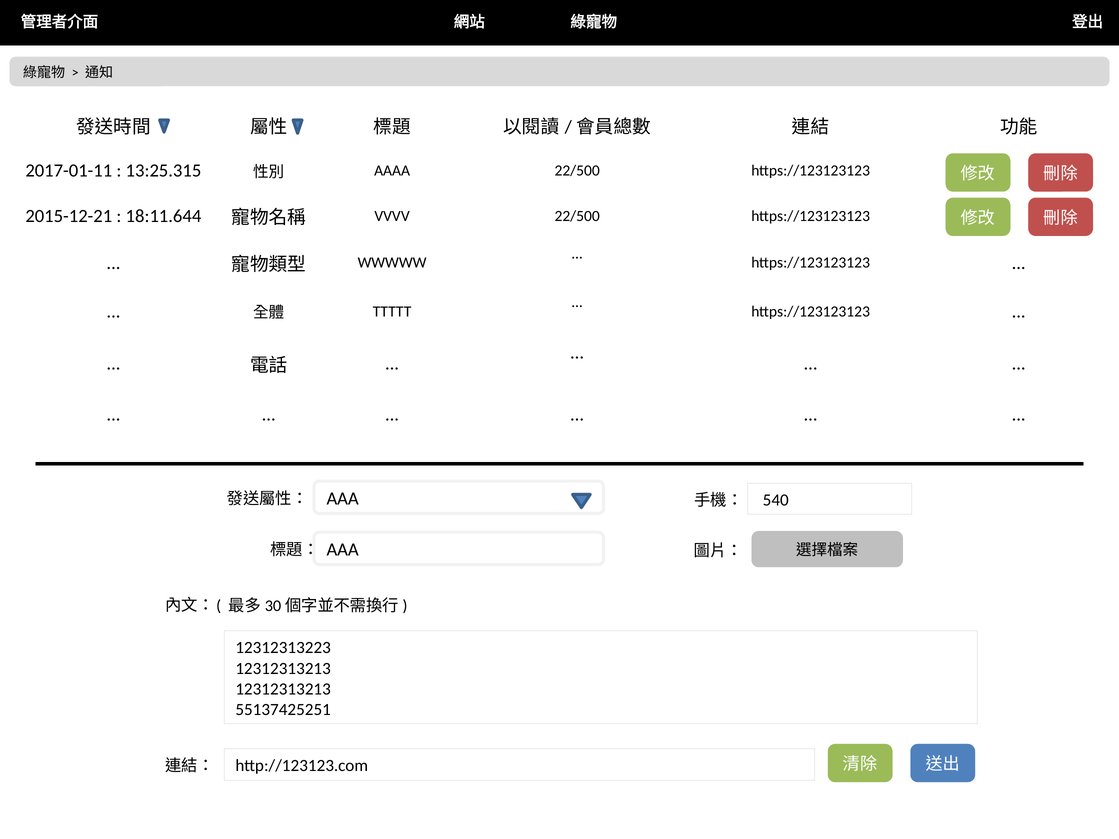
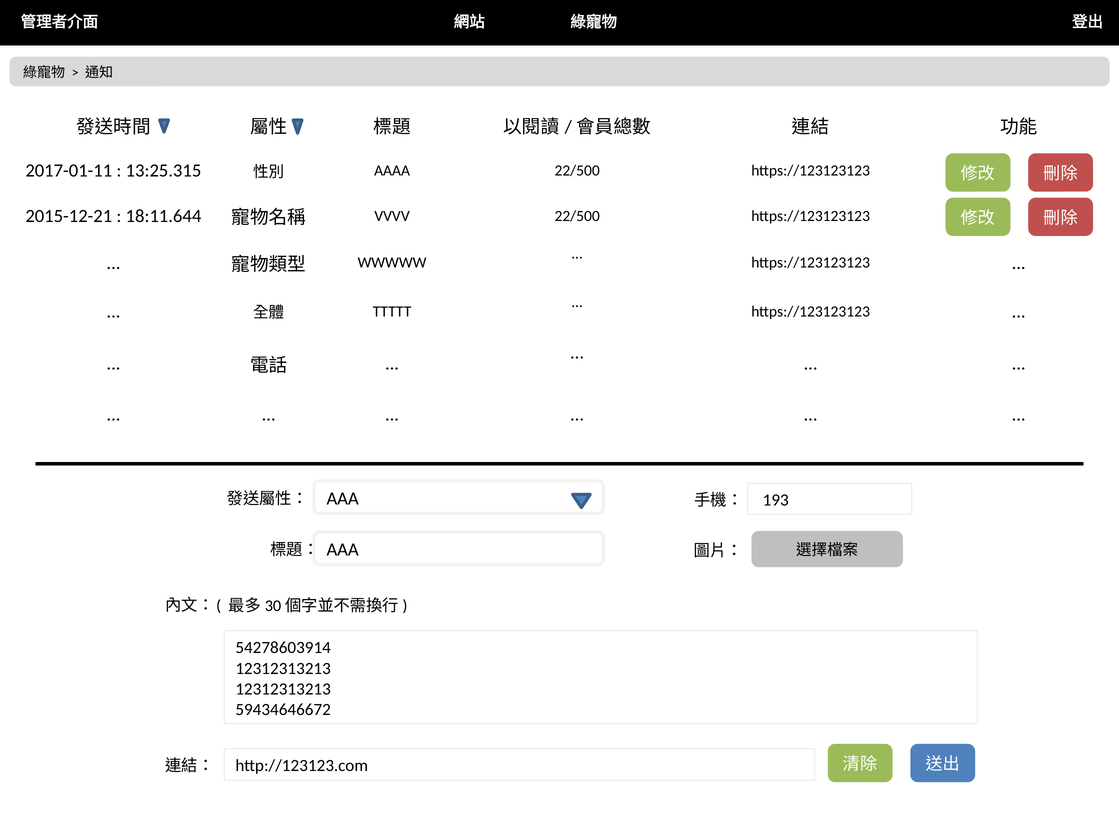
540: 540 -> 193 (776, 500)
12312313223: 12312313223 -> 54278603914 (283, 648)
55137425251: 55137425251 -> 59434646672 (283, 710)
